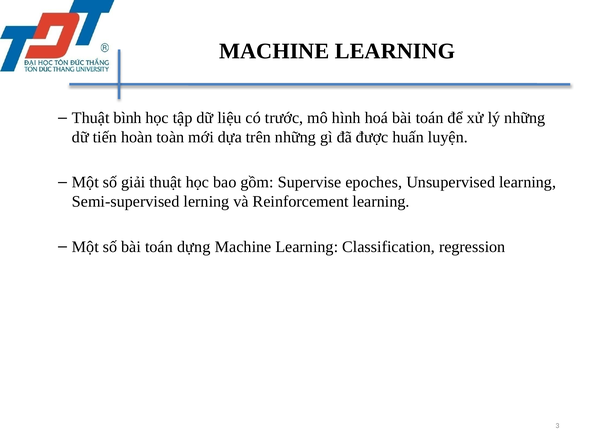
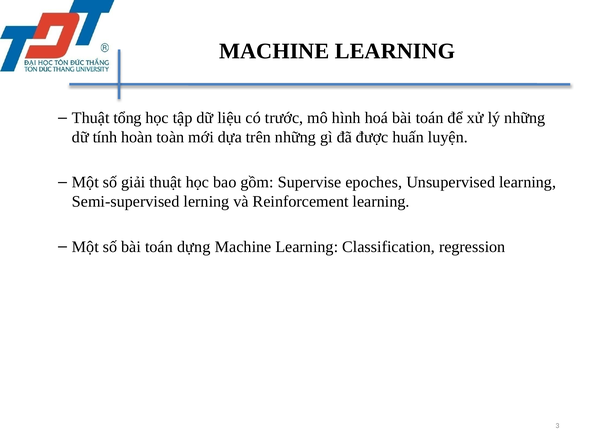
bình: bình -> tổng (128, 118)
tiến: tiến -> tính (105, 137)
